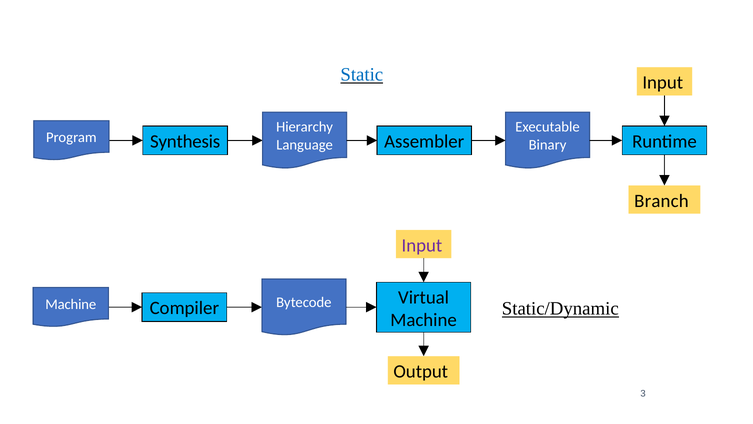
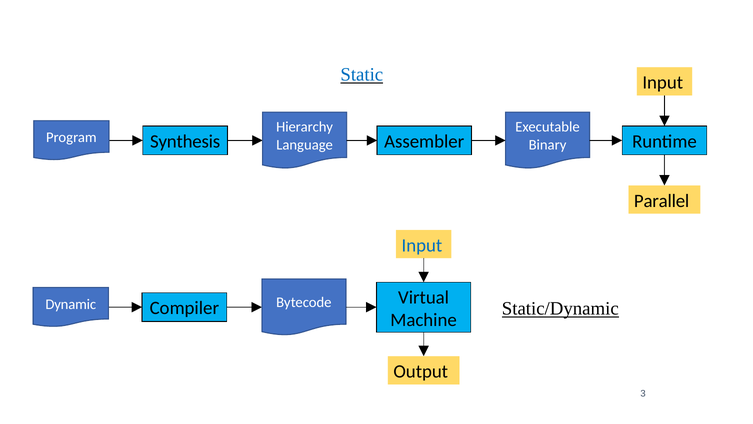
Branch: Branch -> Parallel (662, 201)
Input colour: purple -> blue (422, 245)
Machine: Machine -> Dynamic (71, 304)
